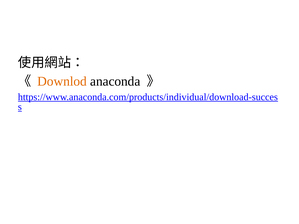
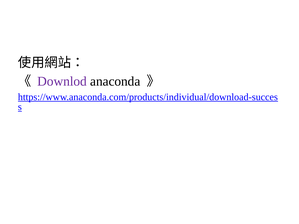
Downlod colour: orange -> purple (62, 81)
